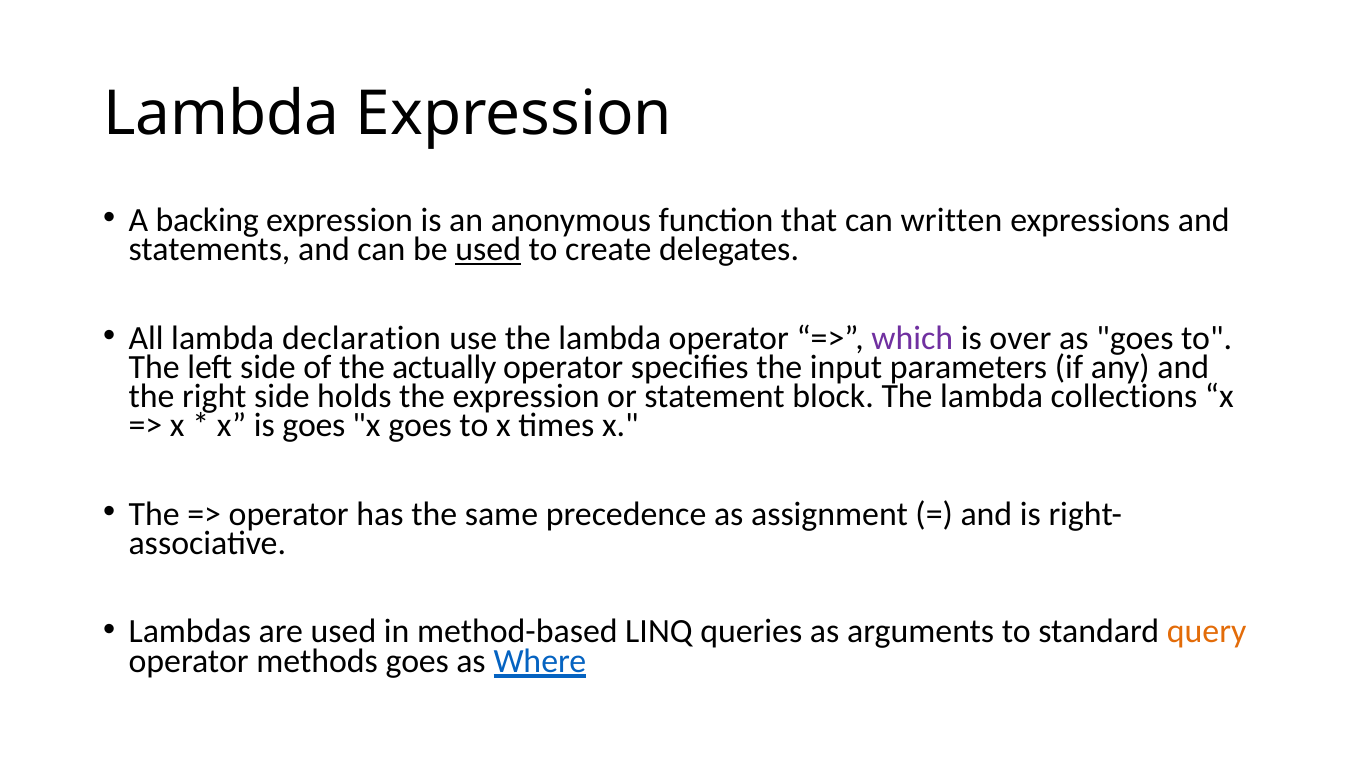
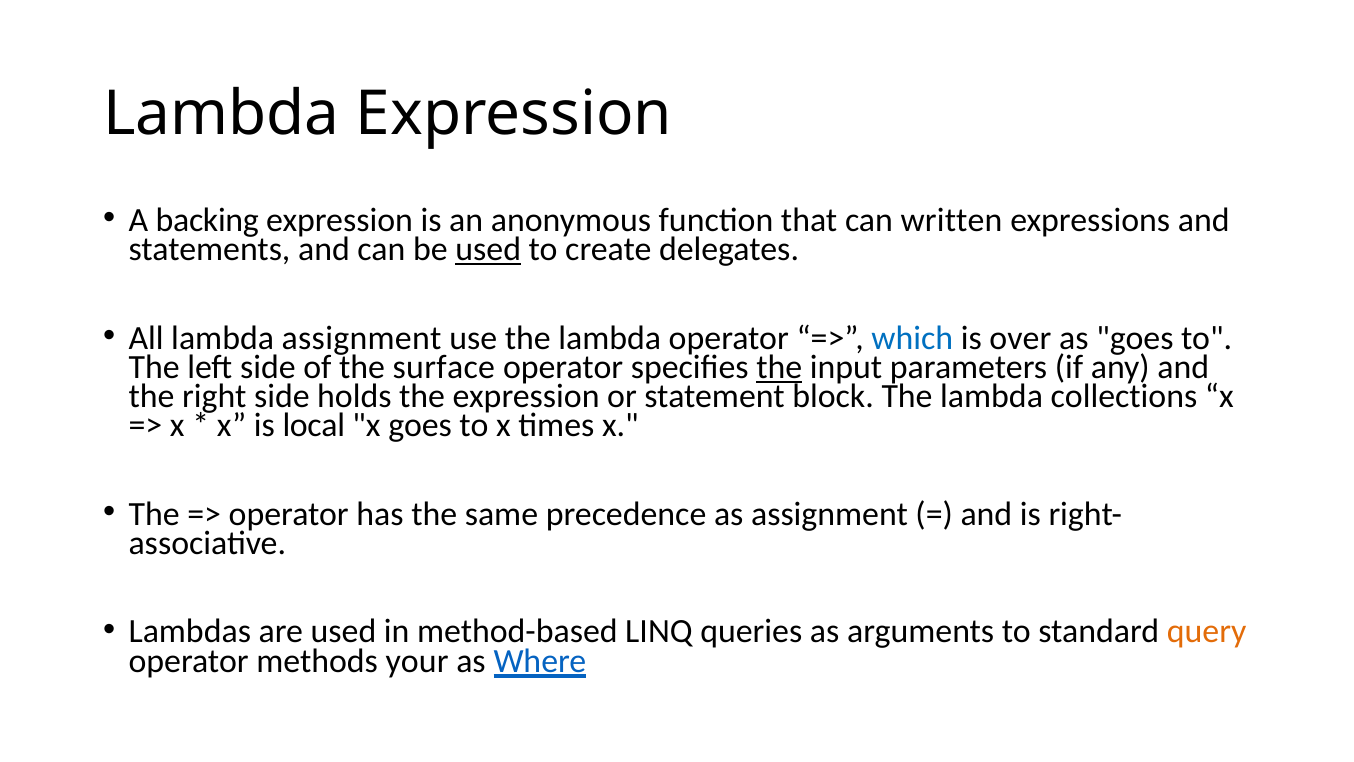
lambda declaration: declaration -> assignment (362, 338)
which colour: purple -> blue (912, 338)
actually: actually -> surface (444, 367)
the underline: none -> present (779, 367)
is goes: goes -> local (314, 425)
methods goes: goes -> your (417, 661)
